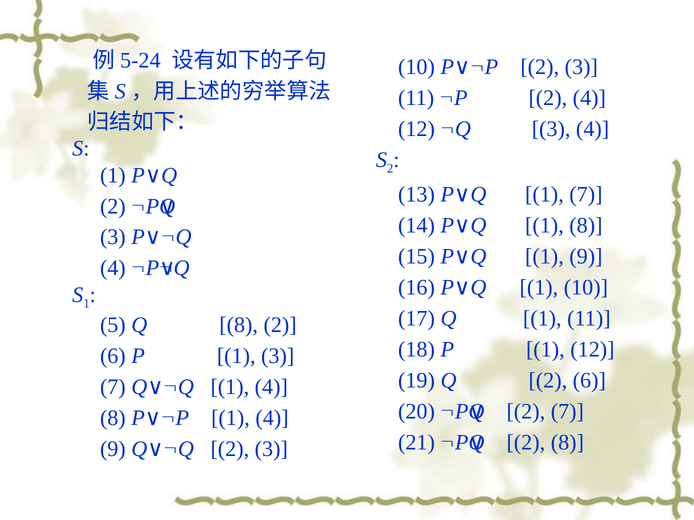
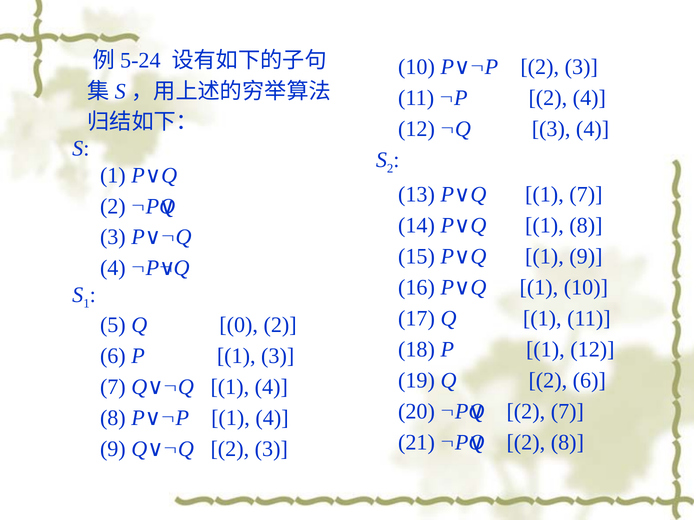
Q 8: 8 -> 0 (239, 325)
